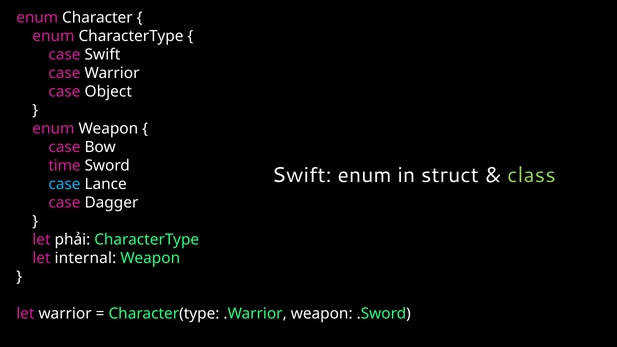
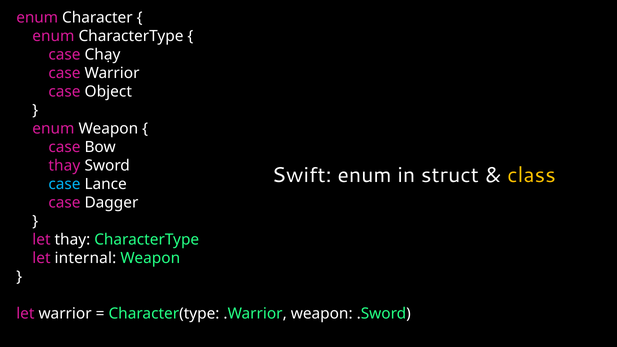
case Swift: Swift -> Chạy (102, 55)
time: time -> thay (64, 166)
class colour: light green -> yellow (531, 175)
let phải: phải -> thay (72, 240)
